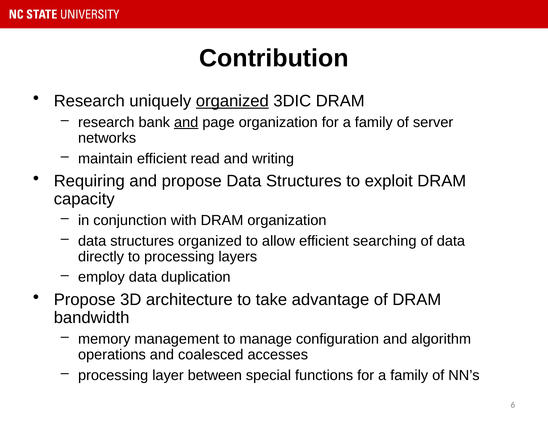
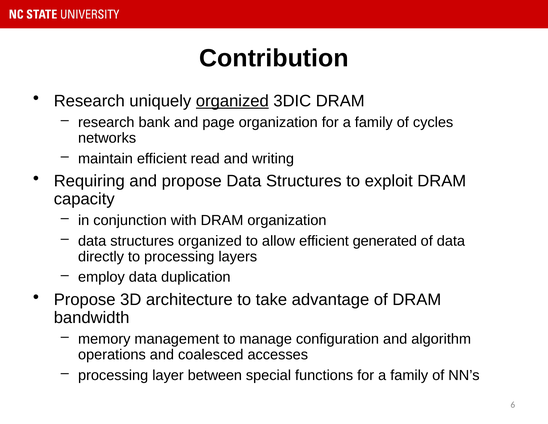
and underline: present -> none (186, 122)
server: server -> cycles (433, 122)
searching: searching -> generated (385, 241)
